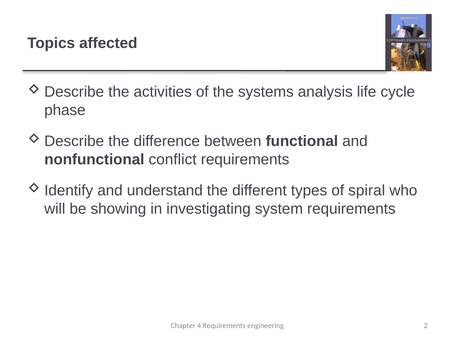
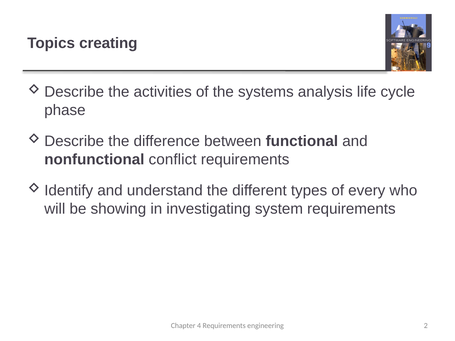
affected: affected -> creating (108, 43)
spiral: spiral -> every (367, 191)
